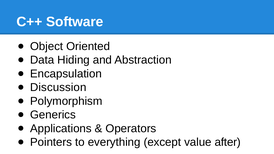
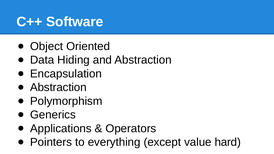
Discussion: Discussion -> Abstraction (58, 87)
after: after -> hard (228, 142)
